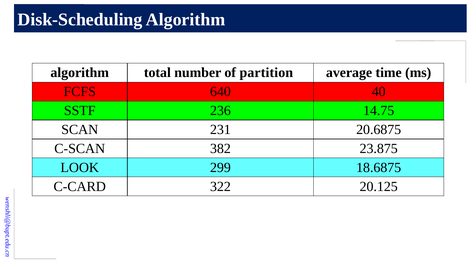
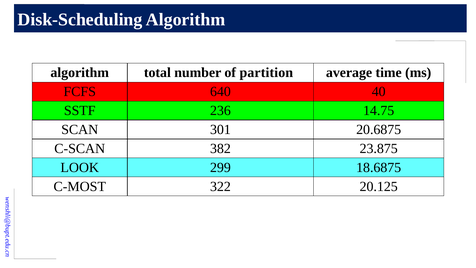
231: 231 -> 301 (220, 129)
C-CARD: C-CARD -> C-MOST (80, 186)
